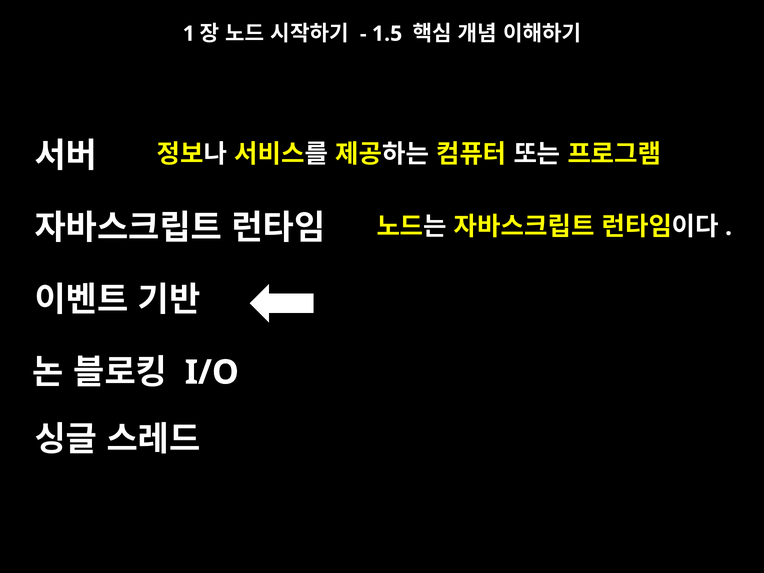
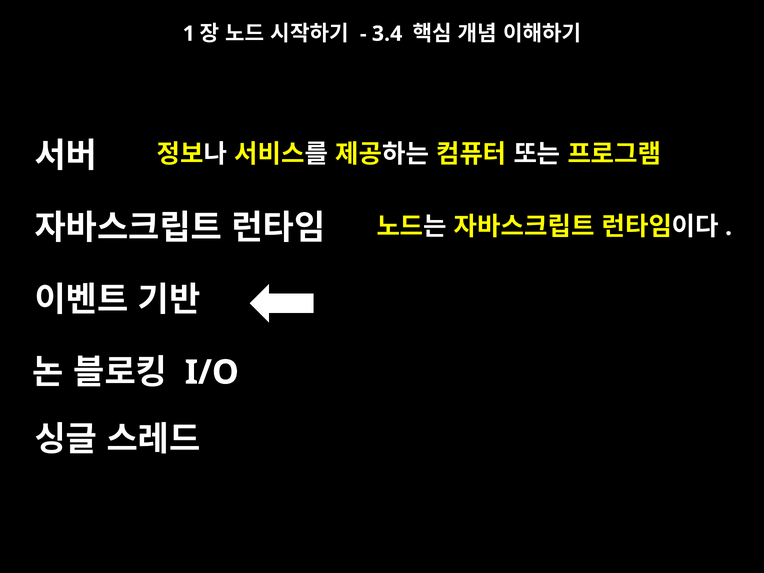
1.5: 1.5 -> 3.4 (387, 34)
